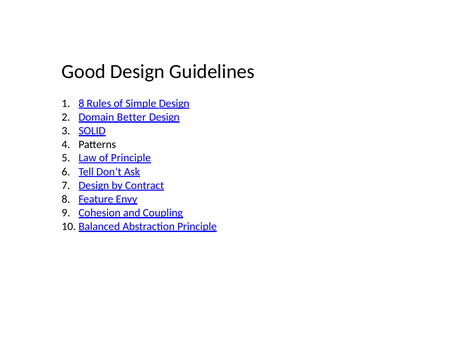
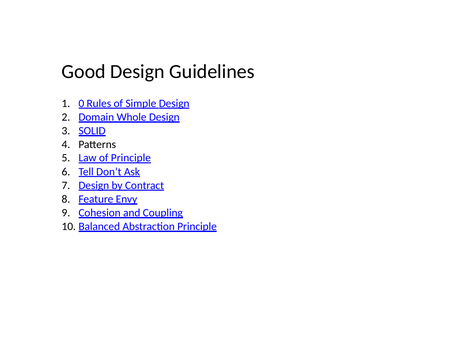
8: 8 -> 0 (81, 103)
Better: Better -> Whole (132, 117)
